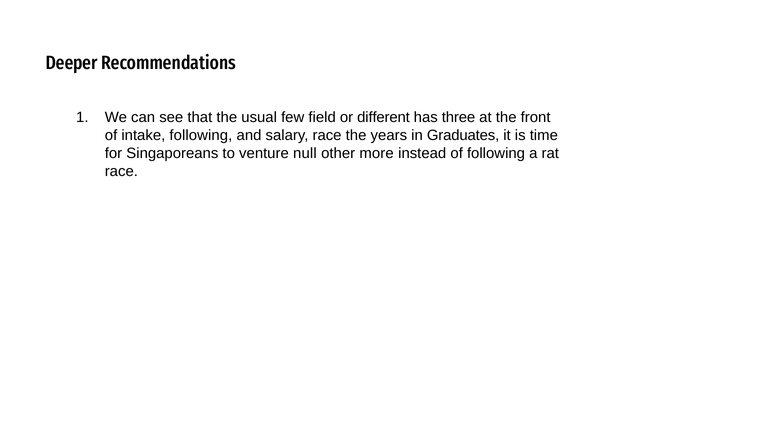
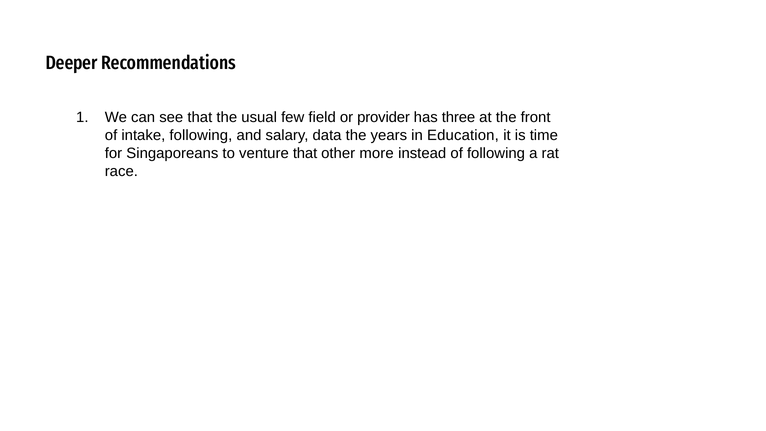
different: different -> provider (384, 117)
salary race: race -> data (327, 135)
Graduates: Graduates -> Education (463, 135)
venture null: null -> that (305, 153)
